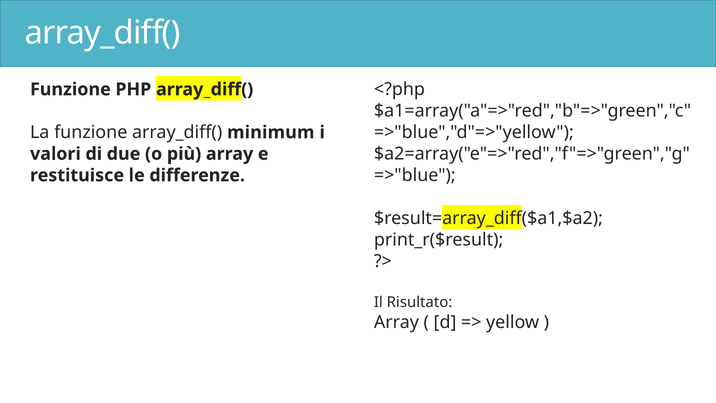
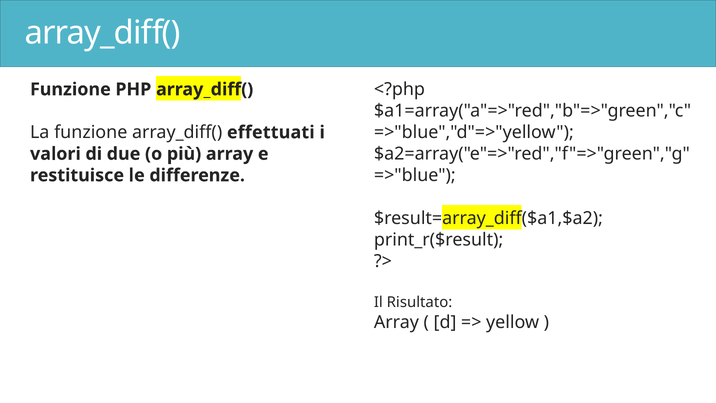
minimum: minimum -> effettuati (271, 132)
